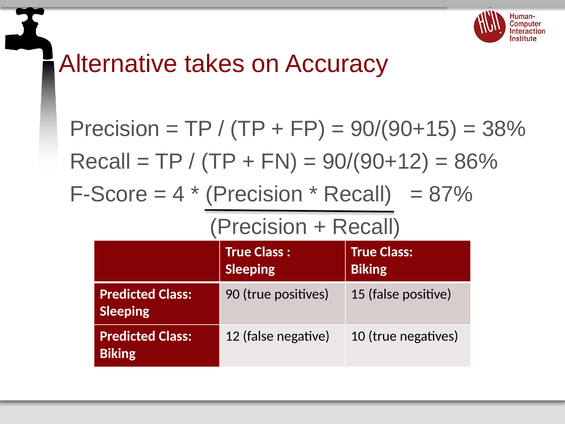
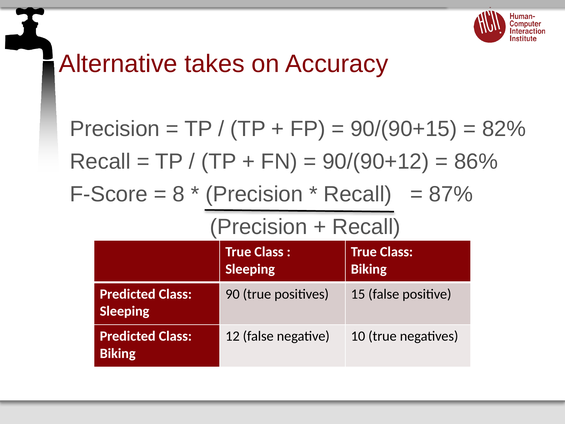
38%: 38% -> 82% (504, 129)
4: 4 -> 8 (179, 194)
